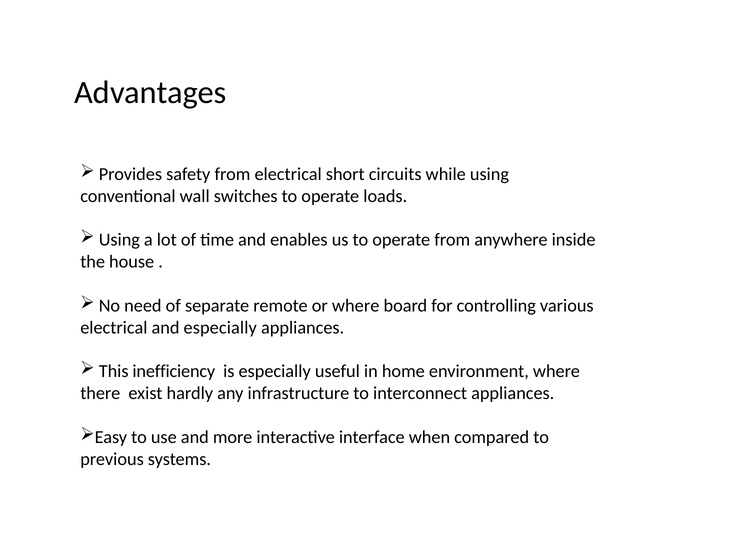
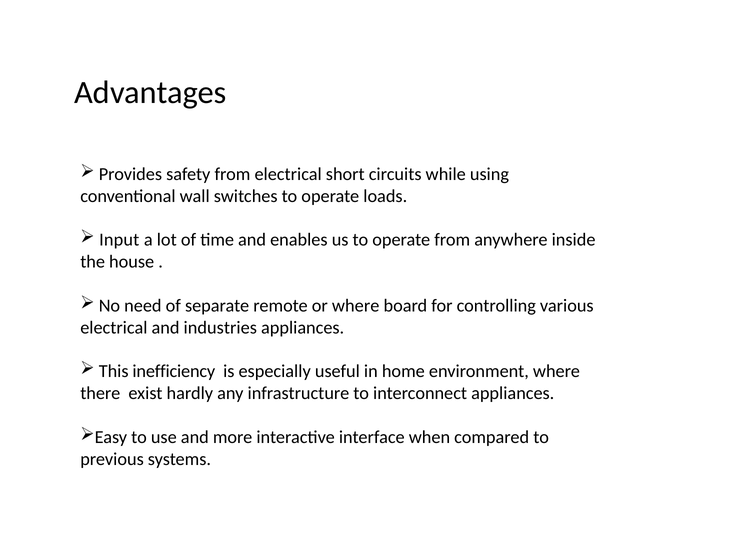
Using: Using -> Input (119, 240)
and especially: especially -> industries (220, 328)
